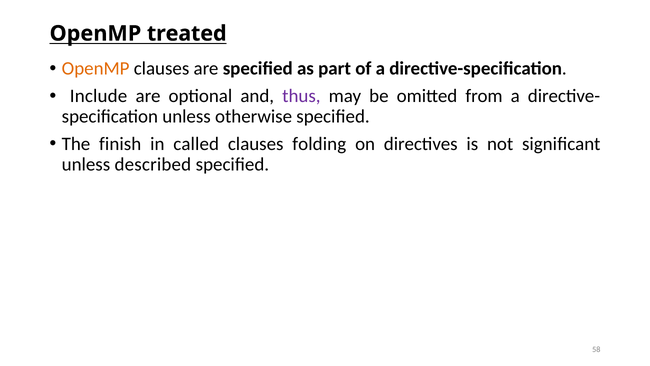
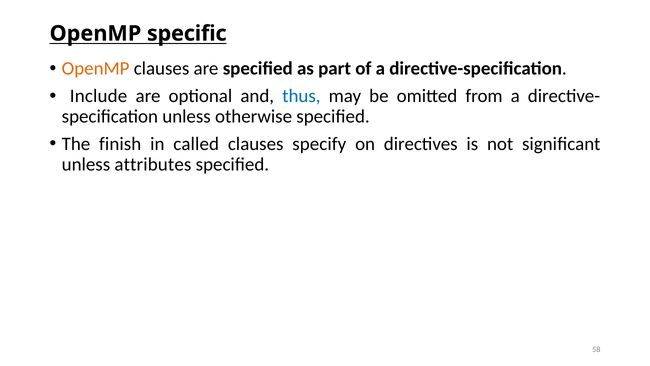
treated: treated -> specific (187, 33)
thus colour: purple -> blue (301, 96)
folding: folding -> specify (319, 144)
described: described -> attributes (153, 164)
